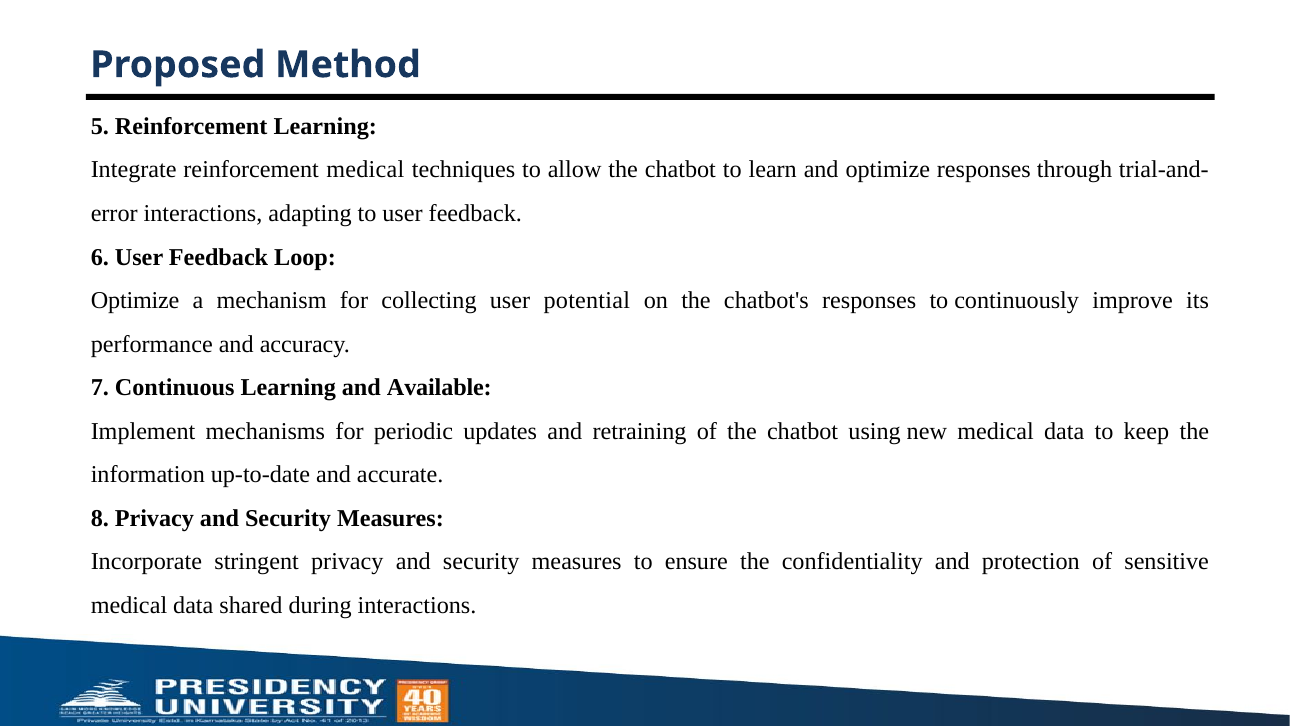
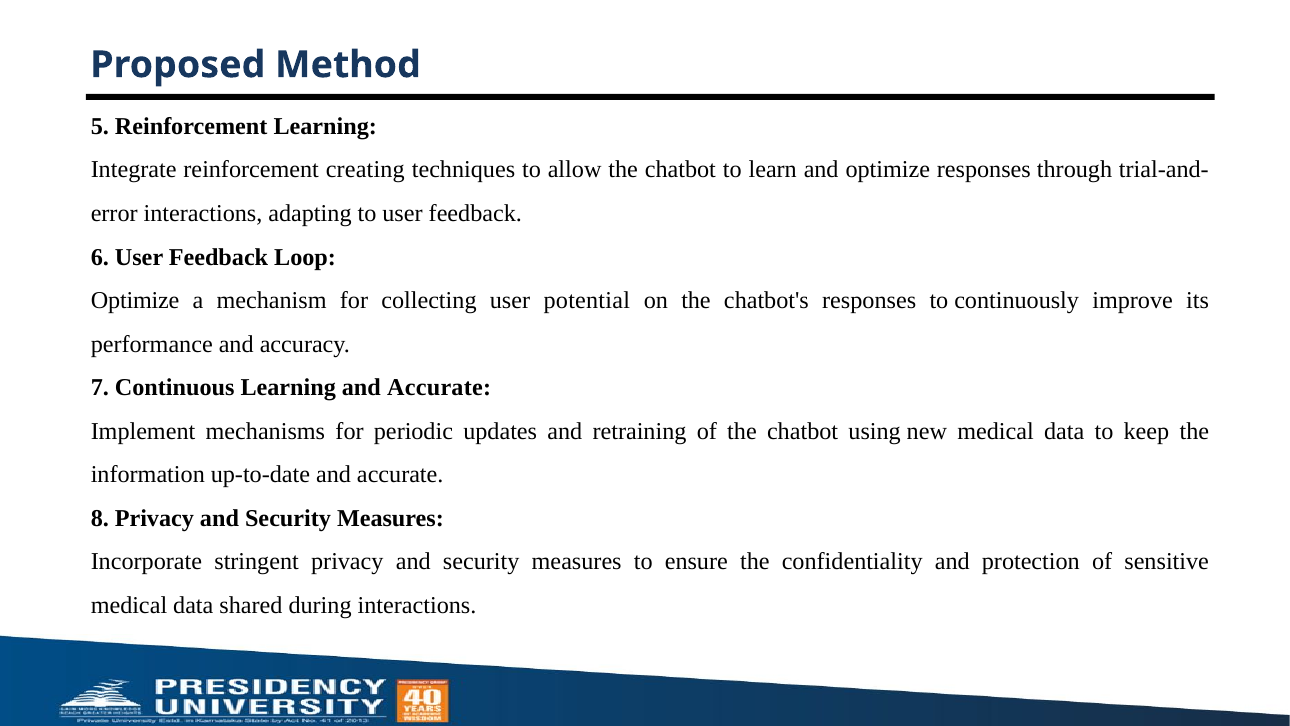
reinforcement medical: medical -> creating (365, 170)
Learning and Available: Available -> Accurate (439, 388)
